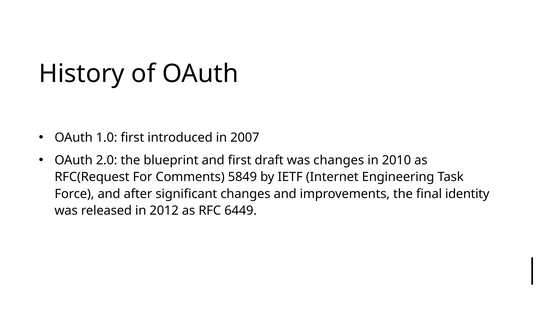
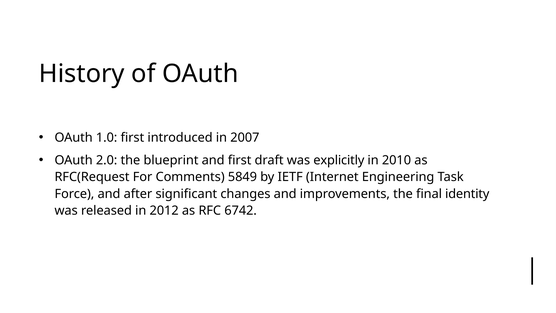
was changes: changes -> explicitly (339, 160)
6449: 6449 -> 6742 (241, 211)
